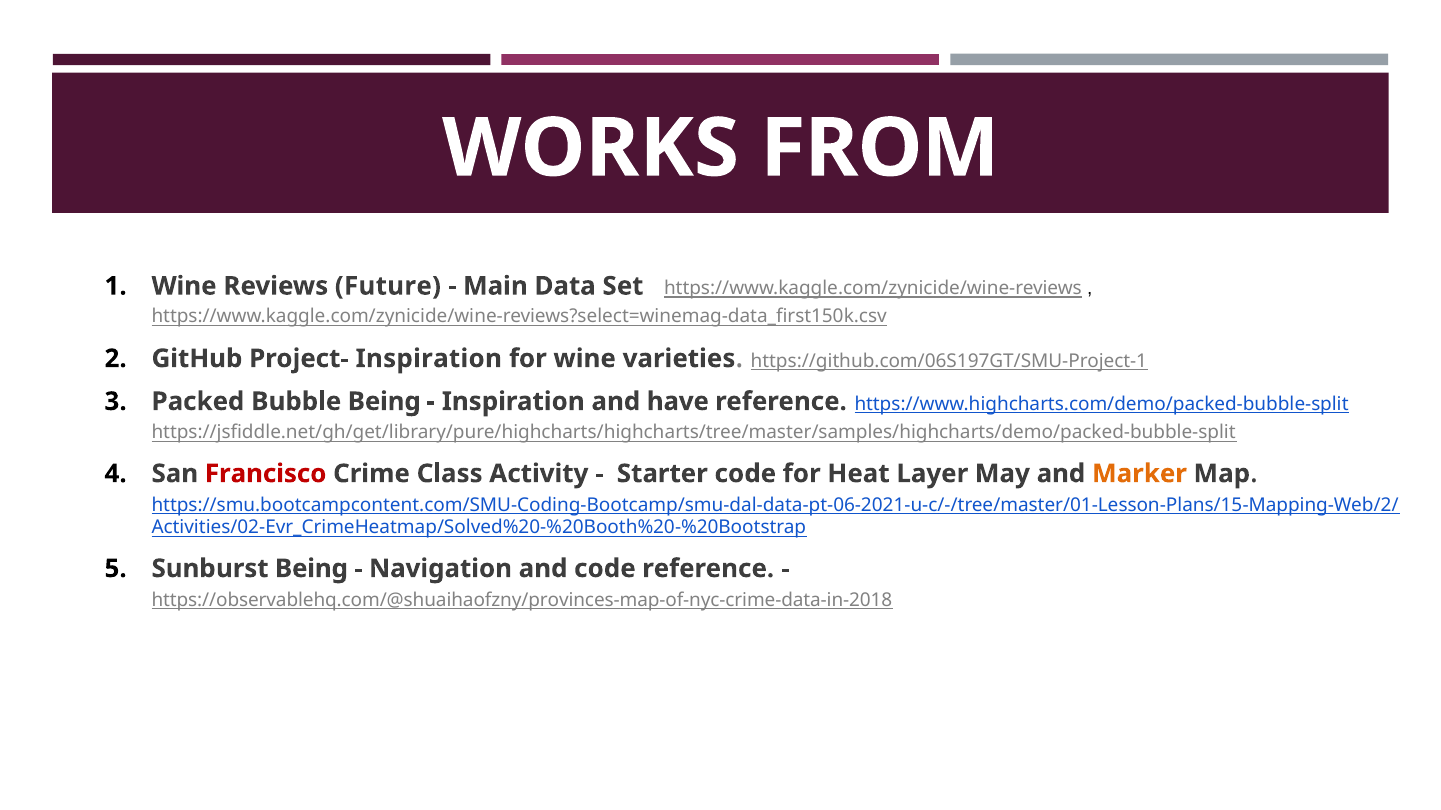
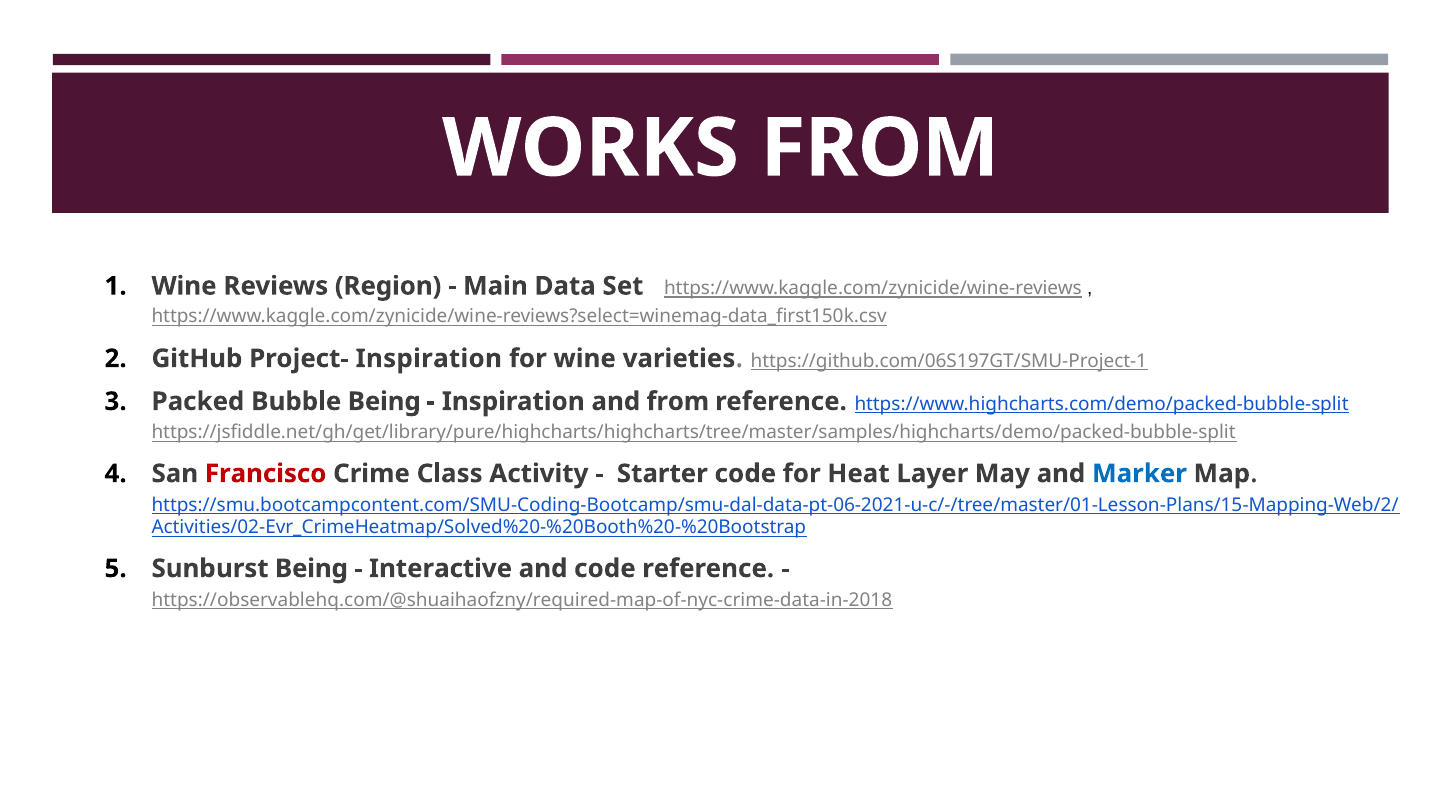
Future: Future -> Region (388, 286)
and have: have -> from (678, 402)
Marker colour: orange -> blue (1140, 474)
Navigation: Navigation -> Interactive (441, 569)
https://observablehq.com/@shuaihaofzny/provinces-map-of-nyc-crime-data-in-2018: https://observablehq.com/@shuaihaofzny/provinces-map-of-nyc-crime-data-in-2018 -> https://observablehq.com/@shuaihaofzny/required-map-of-nyc-crime-data-in-2018 (522, 600)
